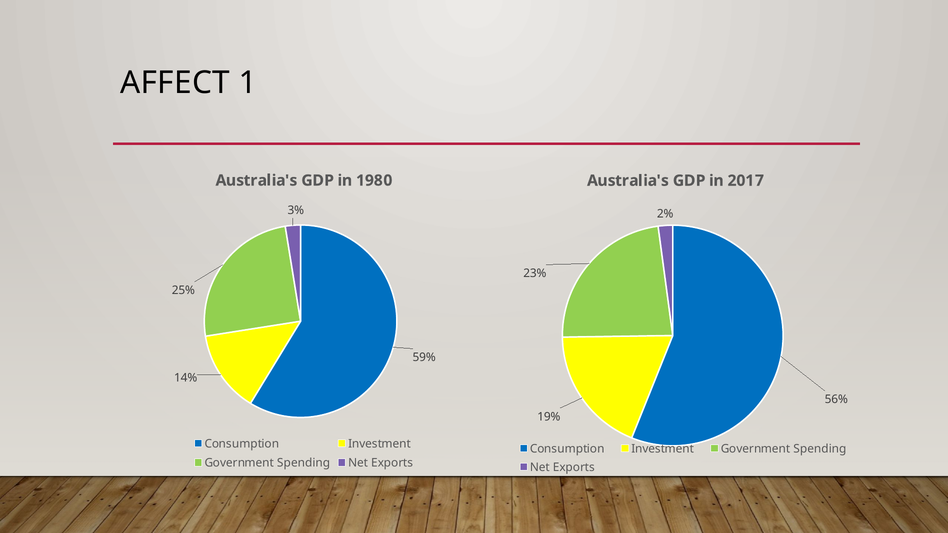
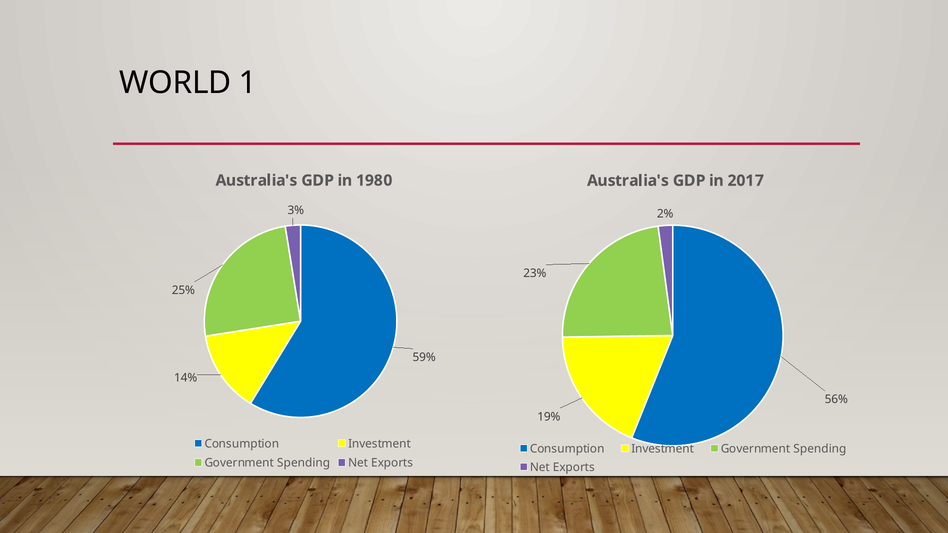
AFFECT: AFFECT -> WORLD (175, 83)
